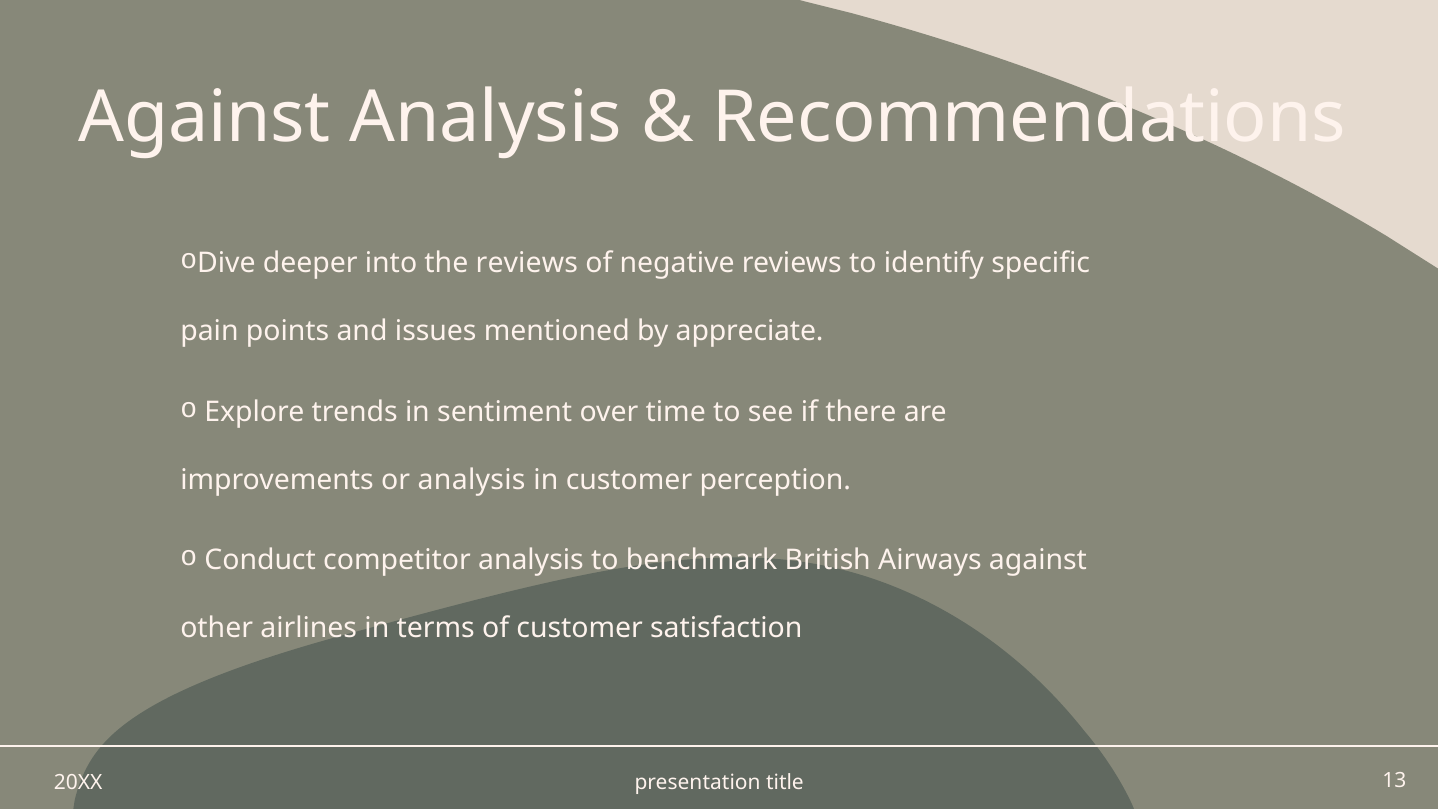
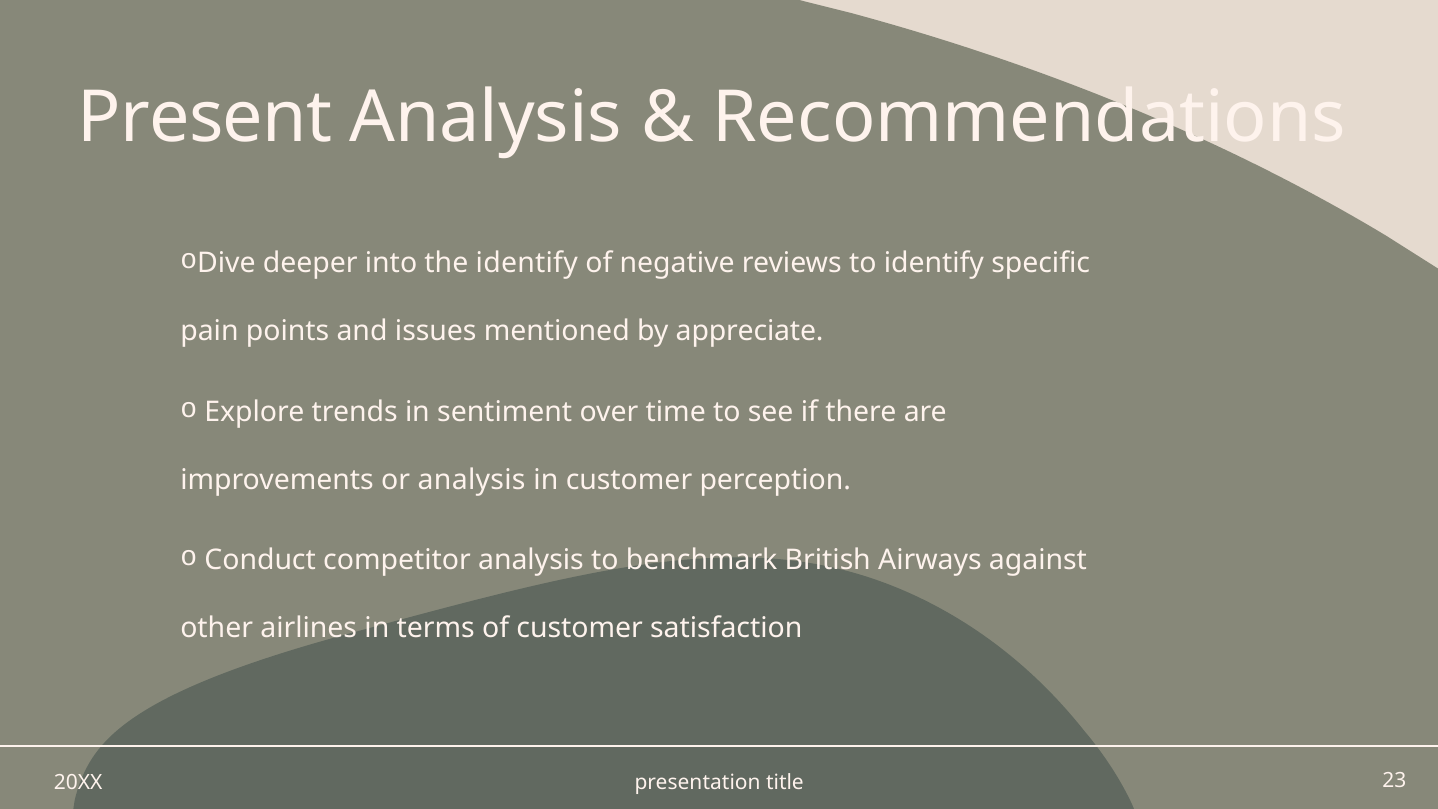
Against: Against -> Present (205, 118)
the reviews: reviews -> identify (527, 263)
13: 13 -> 23 (1394, 781)
